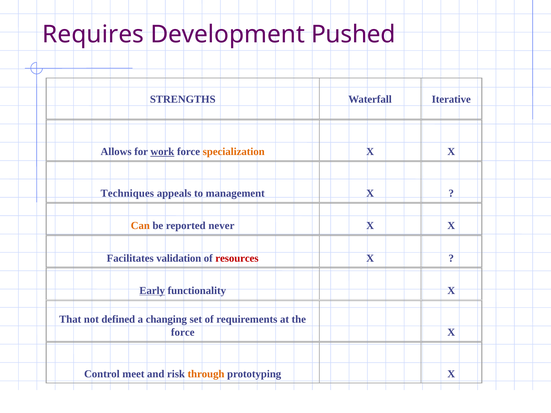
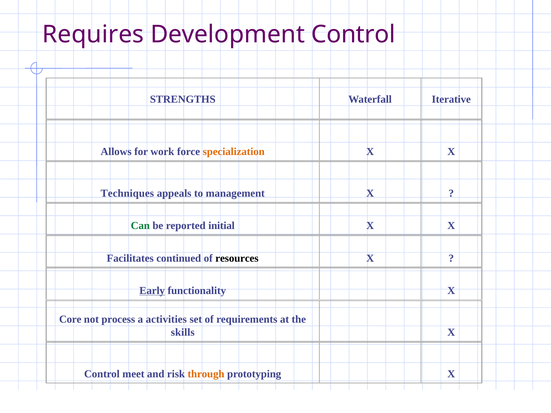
Development Pushed: Pushed -> Control (353, 35)
work underline: present -> none (162, 152)
Can colour: orange -> green (140, 226)
never: never -> initial (222, 226)
validation: validation -> continued (179, 258)
resources colour: red -> black (237, 258)
That: That -> Core (70, 320)
defined: defined -> process (118, 320)
changing: changing -> activities (166, 320)
force: force -> skills (183, 332)
